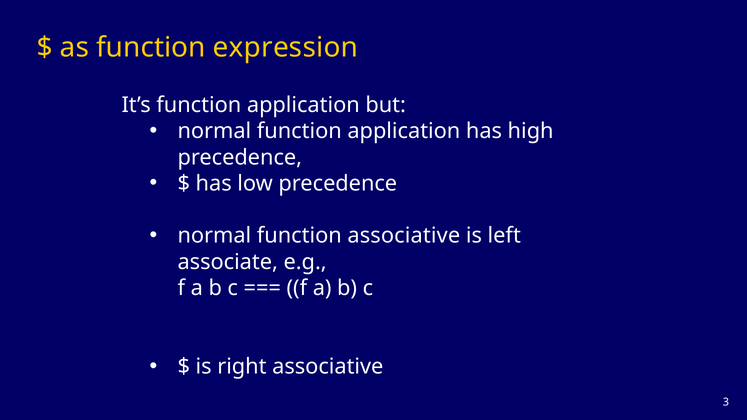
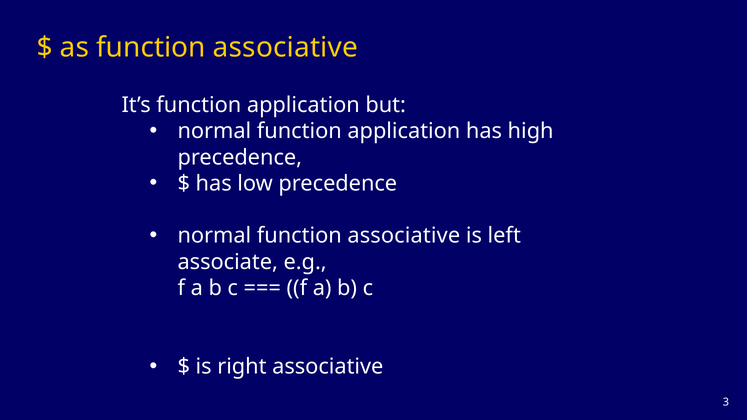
as function expression: expression -> associative (285, 48)
